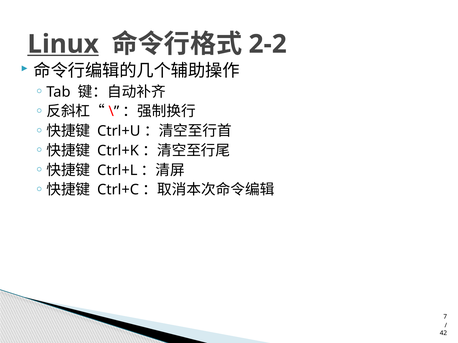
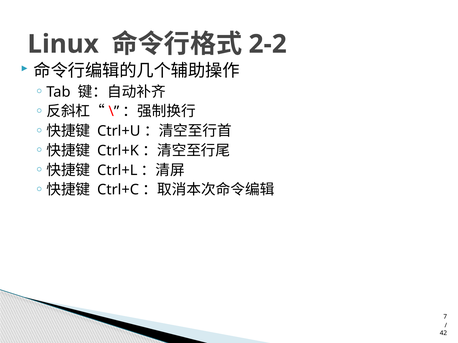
Linux underline: present -> none (63, 44)
